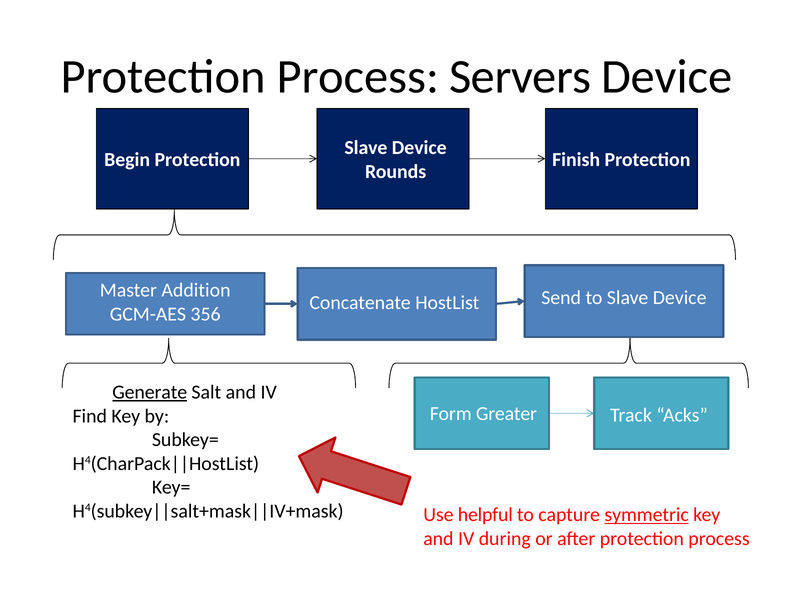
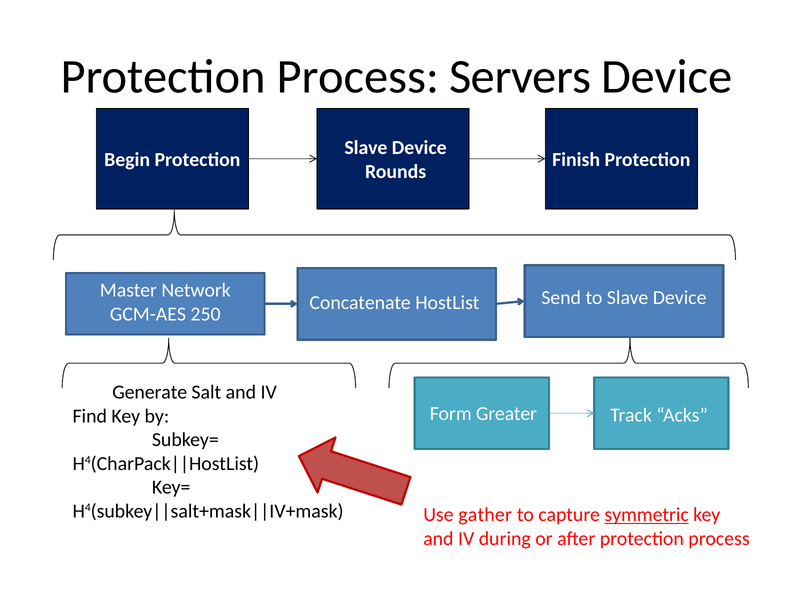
Addition: Addition -> Network (196, 291)
356: 356 -> 250 (206, 314)
Generate underline: present -> none (150, 393)
helpful: helpful -> gather (485, 515)
